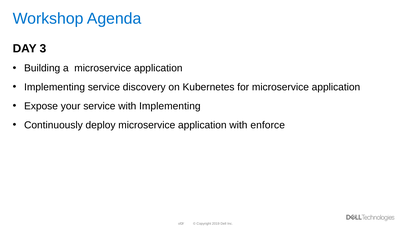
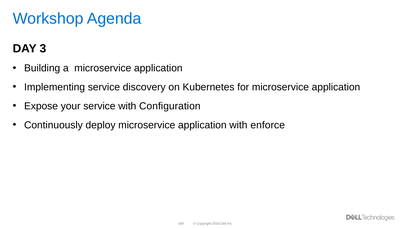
with Implementing: Implementing -> Configuration (170, 106)
